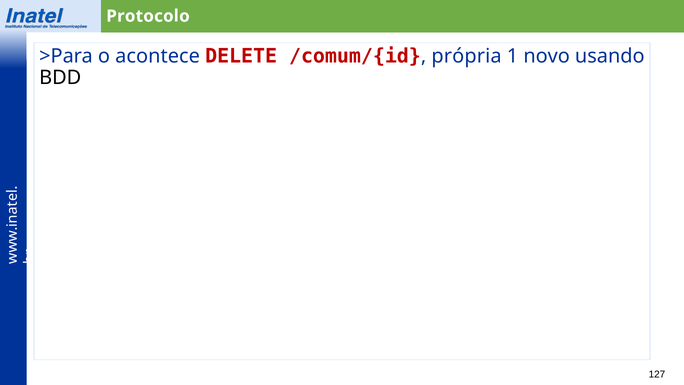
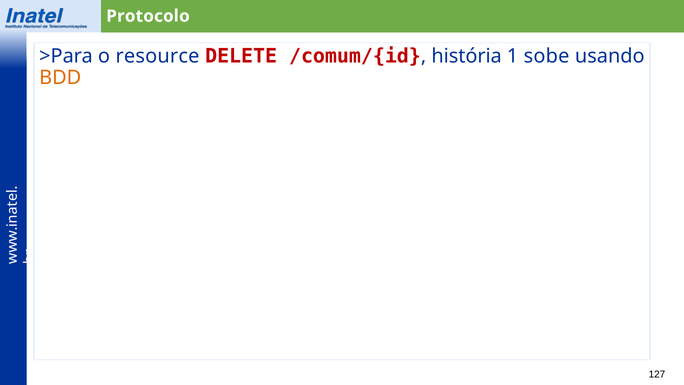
acontece: acontece -> resource (157, 56)
própria: própria -> história (467, 56)
novo: novo -> sobe (547, 56)
BDD colour: black -> orange (60, 78)
